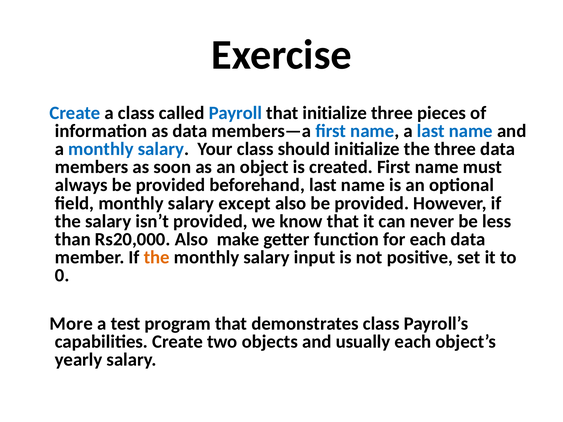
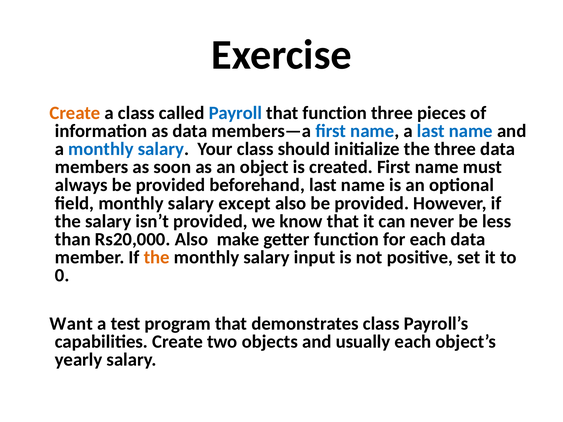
Create colour: blue -> orange (75, 113)
that initialize: initialize -> function (335, 113)
More: More -> Want (71, 324)
